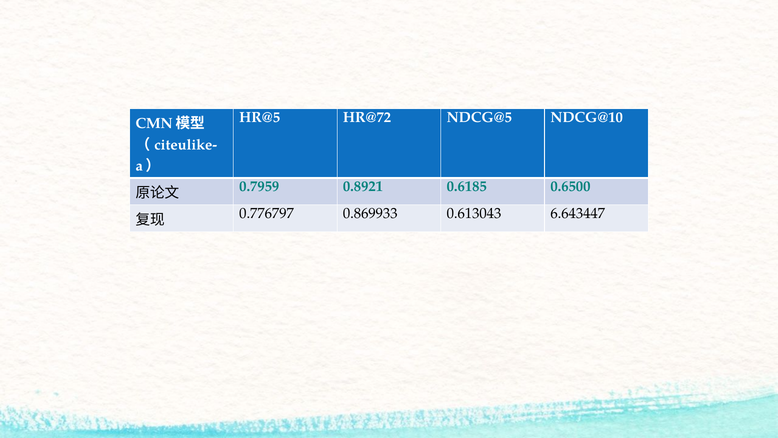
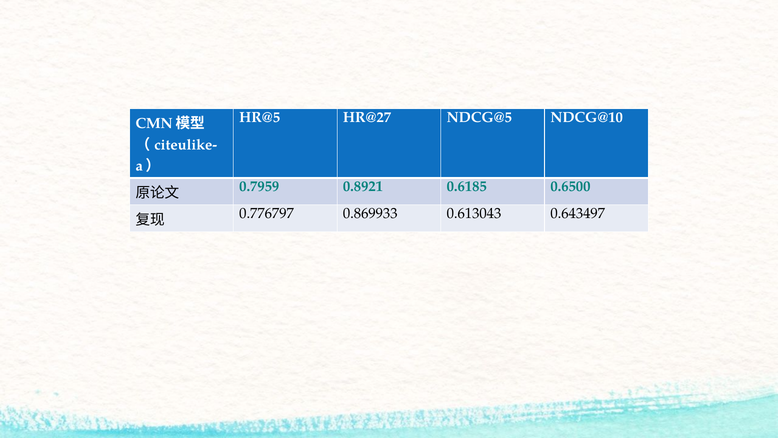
HR@72: HR@72 -> HR@27 (367, 117)
6.643447: 6.643447 -> 0.643497 (578, 213)
